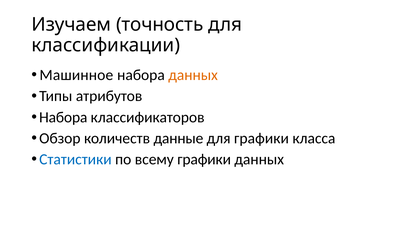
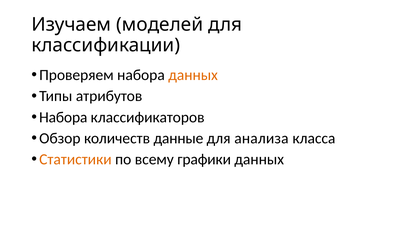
точность: точность -> моделей (160, 24)
Машинное: Машинное -> Проверяем (76, 75)
для графики: графики -> анализа (261, 138)
Статистики colour: blue -> orange (75, 159)
